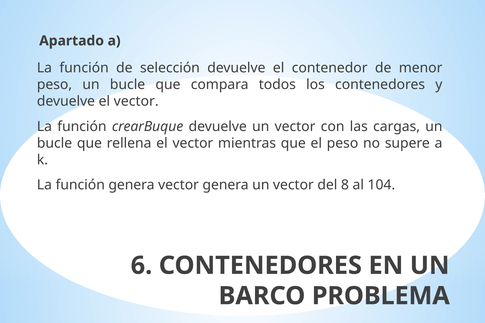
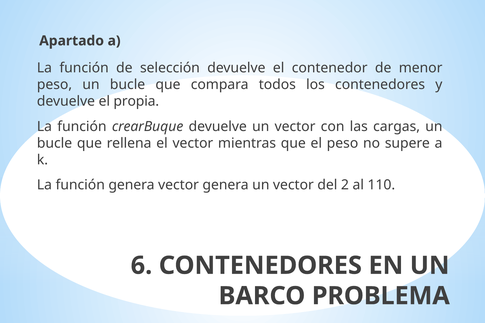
devuelve el vector: vector -> propia (136, 101)
8: 8 -> 2 (345, 185)
104: 104 -> 110 (381, 185)
